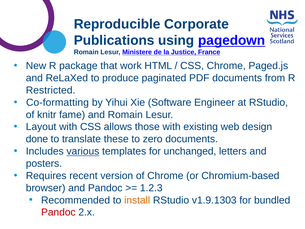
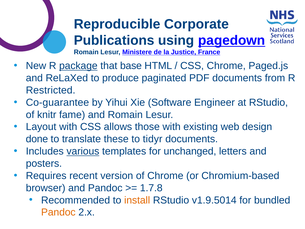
package underline: none -> present (78, 66)
work: work -> base (131, 66)
Co-formatting: Co-formatting -> Co-guarantee (57, 102)
zero: zero -> tidyr (153, 139)
1.2.3: 1.2.3 -> 1.7.8 (151, 188)
v1.9.1303: v1.9.1303 -> v1.9.5014 (214, 200)
Pandoc colour: red -> orange (58, 212)
